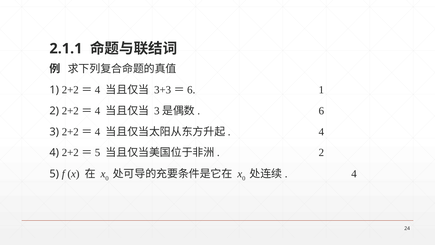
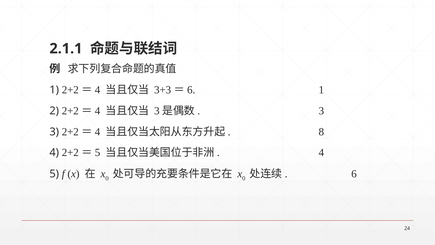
6: 6 -> 3 (321, 111)
4: 4 -> 8 (321, 132)
2: 2 -> 4 (321, 152)
4: 4 -> 6 (354, 174)
